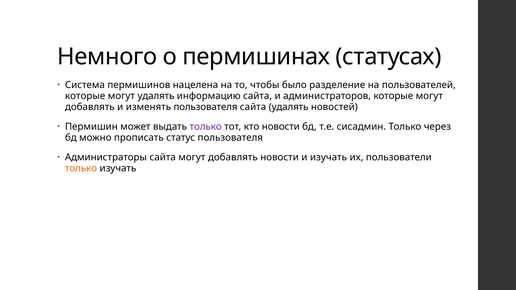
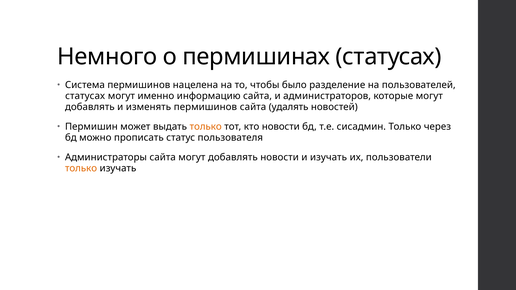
которые: которые -> статусах (85, 96)
могут удалять: удалять -> именно (156, 96)
изменять пользователя: пользователя -> пермишинов (205, 107)
только colour: purple -> orange (206, 127)
